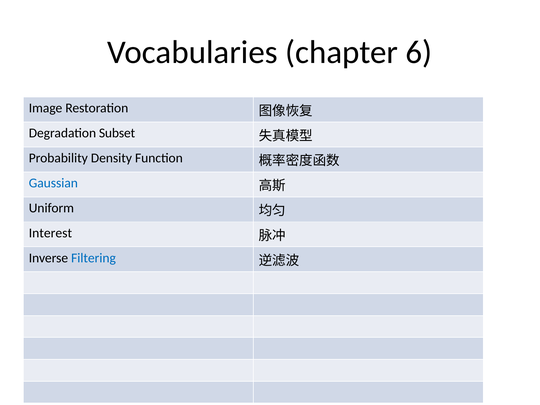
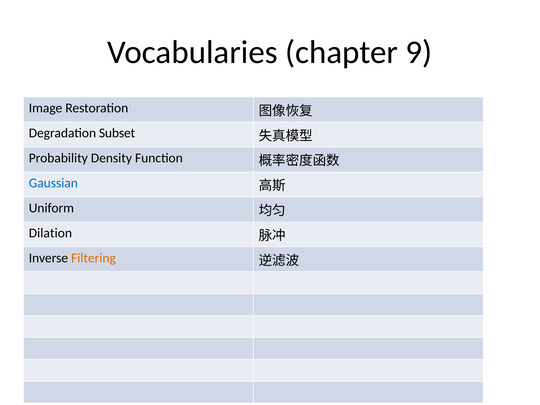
6: 6 -> 9 (419, 52)
Interest: Interest -> Dilation (50, 233)
Filtering colour: blue -> orange (93, 258)
